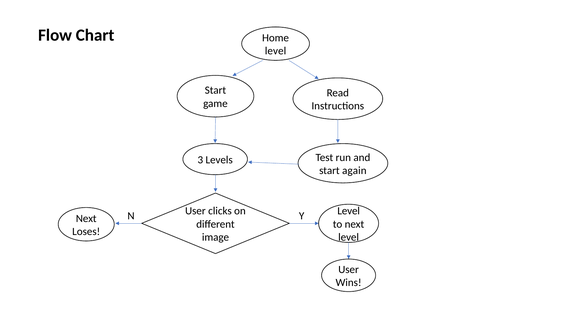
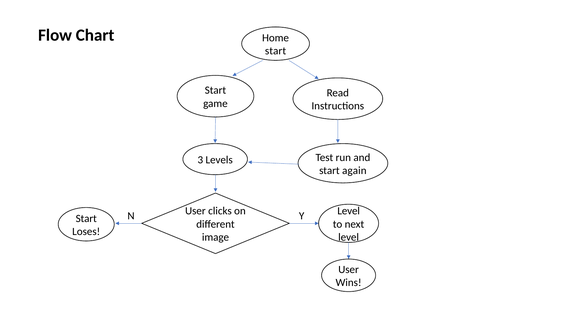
level: level -> start (276, 51)
Next: Next -> Start (86, 219)
